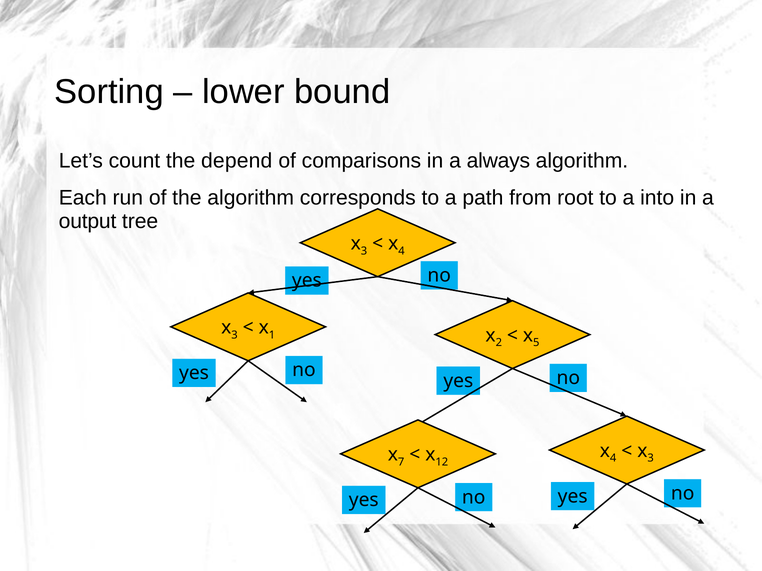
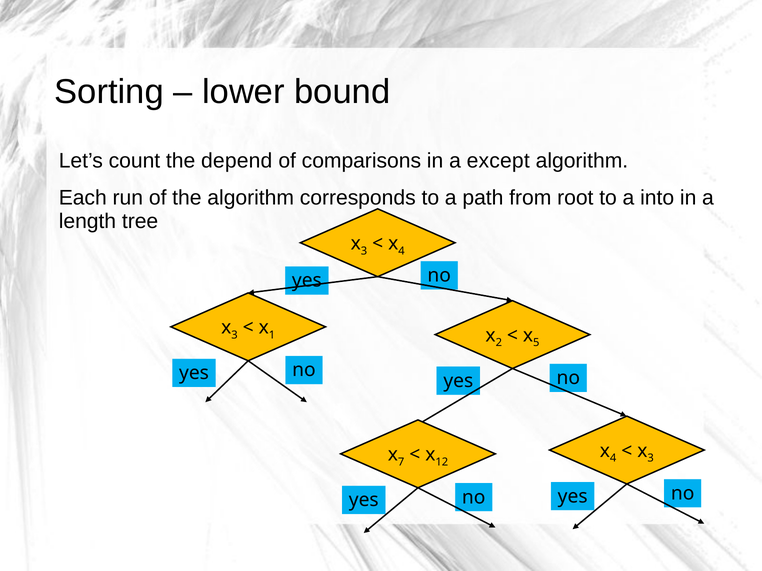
always: always -> except (498, 161)
output: output -> length (87, 222)
